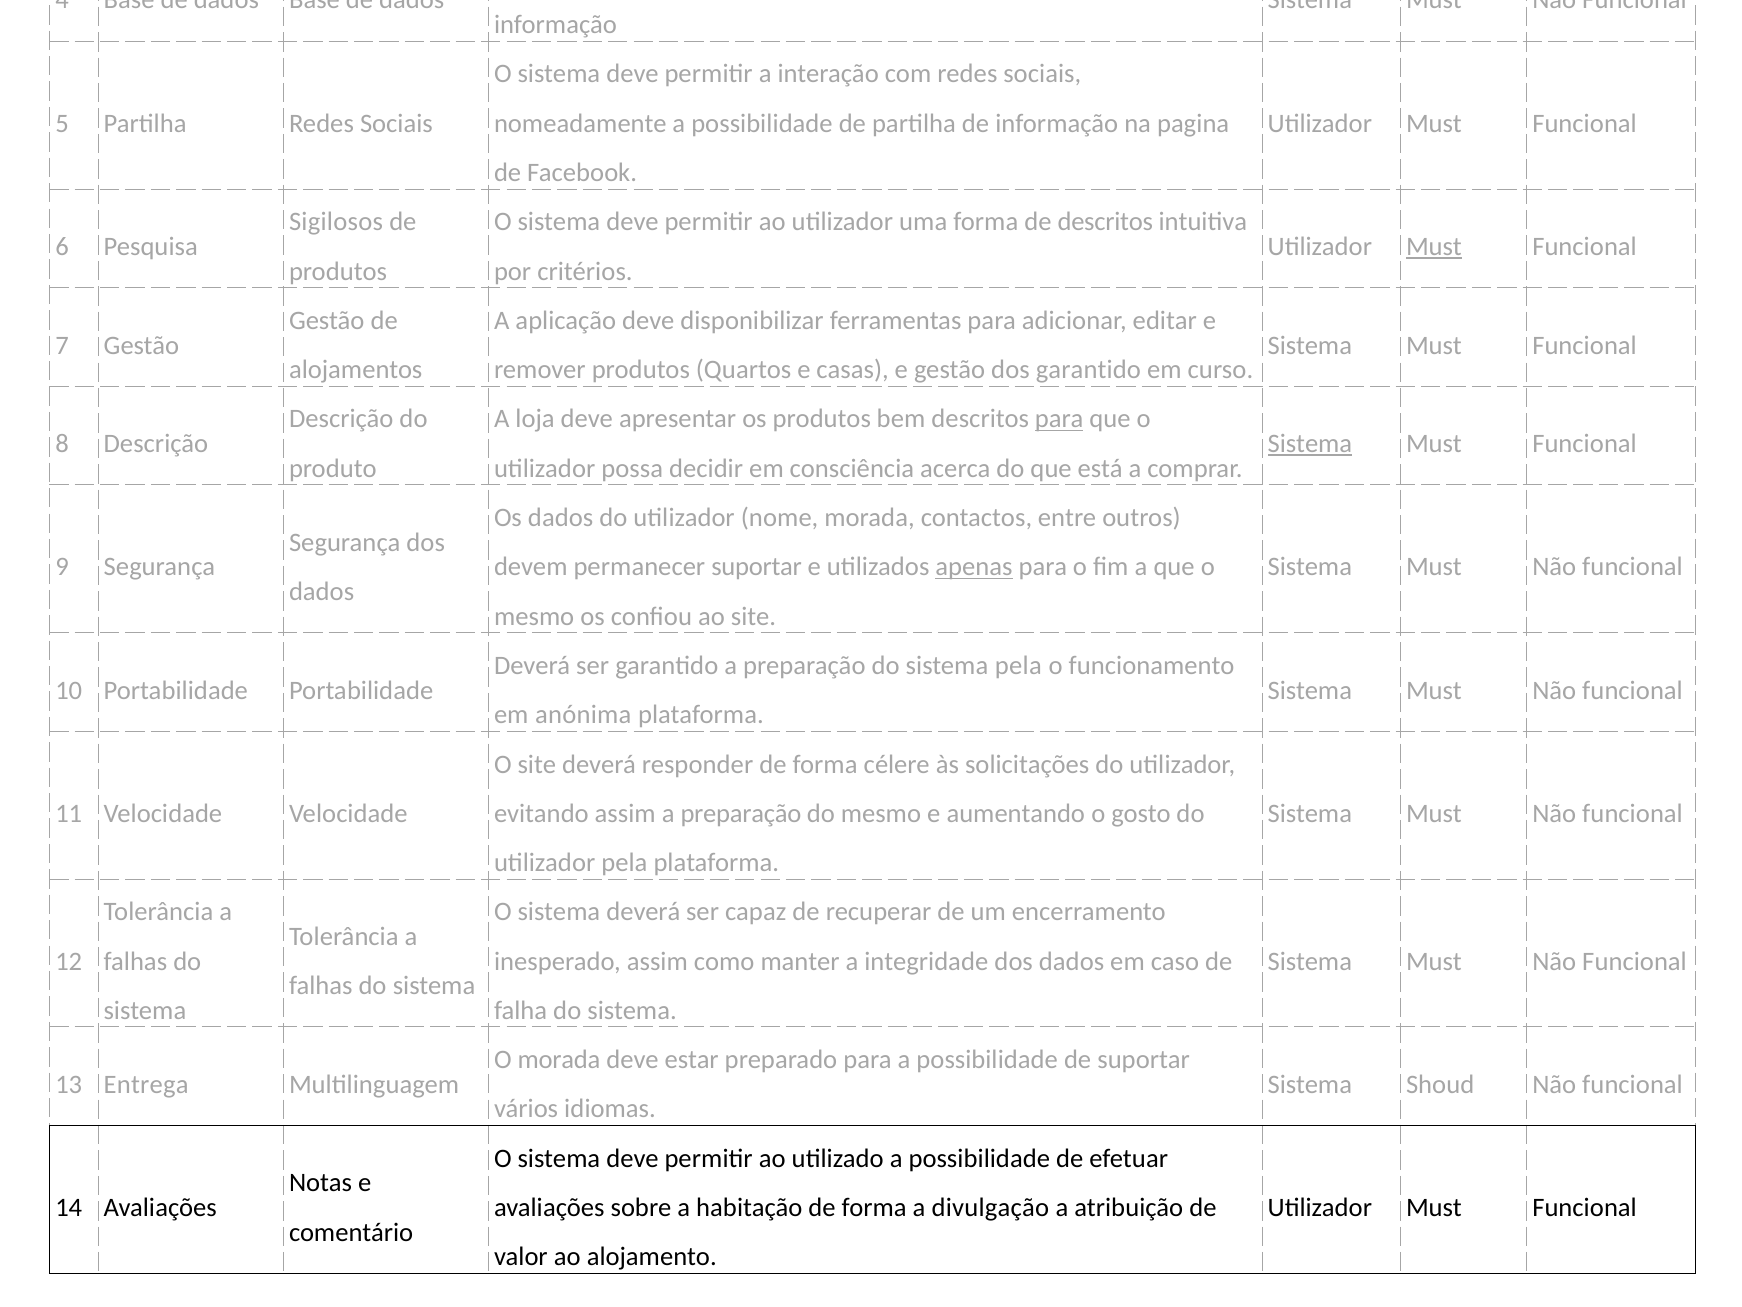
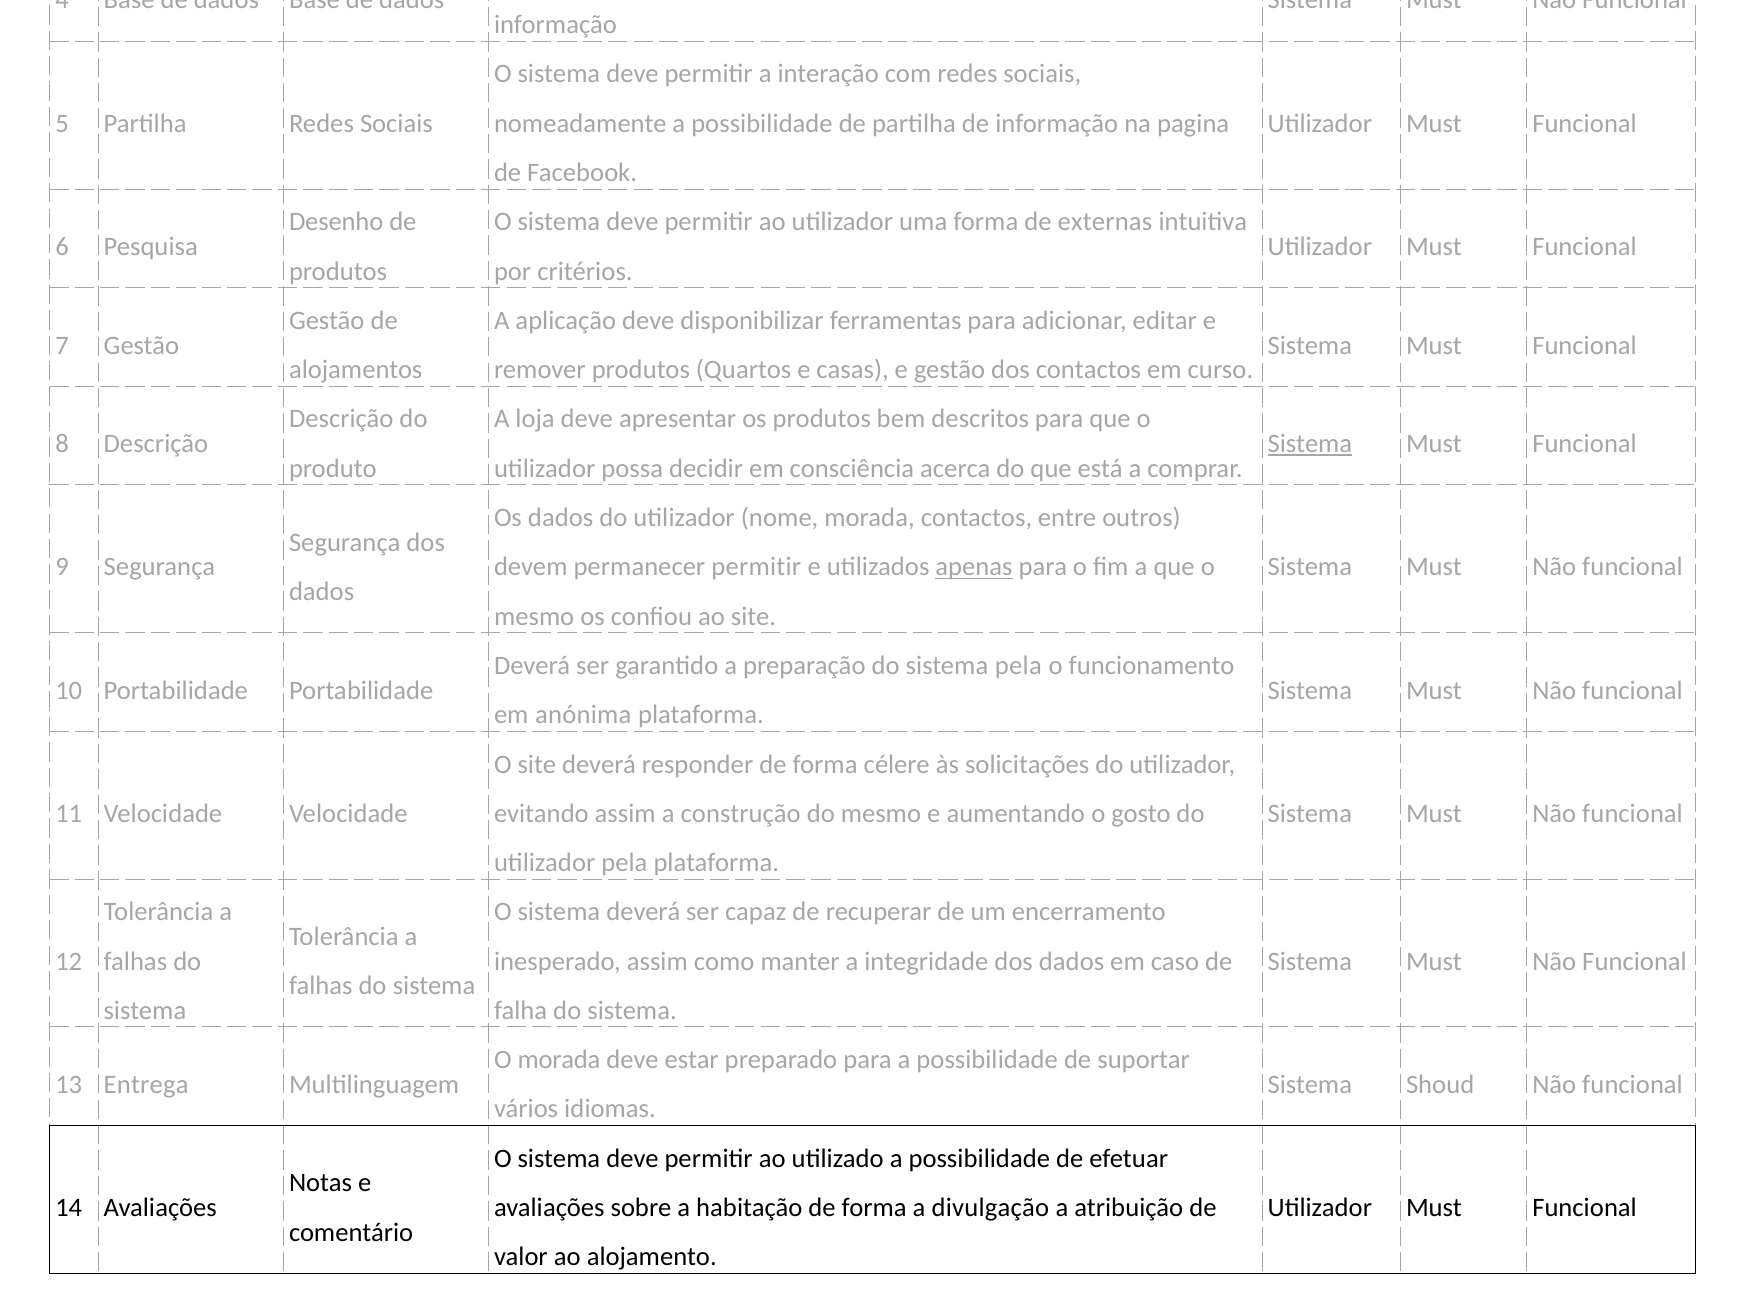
Sigilosos: Sigilosos -> Desenho (336, 222)
de descritos: descritos -> externas (1105, 222)
Must underline: present -> none (1434, 247)
dos garantido: garantido -> contactos (1088, 370)
para underline: present -> none (1059, 419)
permanecer suportar: suportar -> permitir (756, 567)
assim a preparação: preparação -> construção (741, 813)
